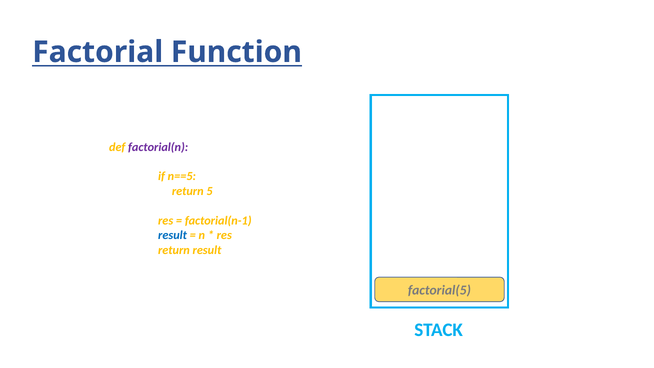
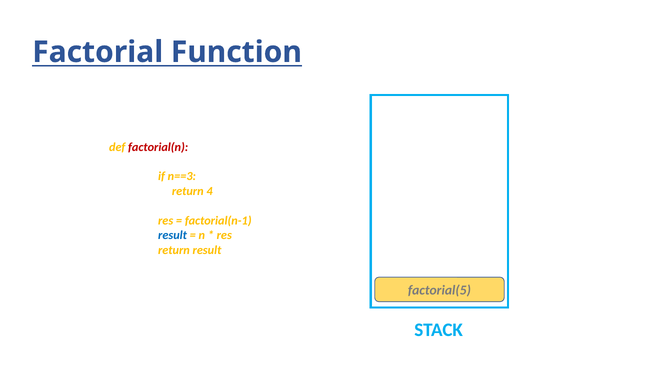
factorial(n colour: purple -> red (158, 147)
n==5: n==5 -> n==3 (182, 176)
5: 5 -> 4 (209, 191)
